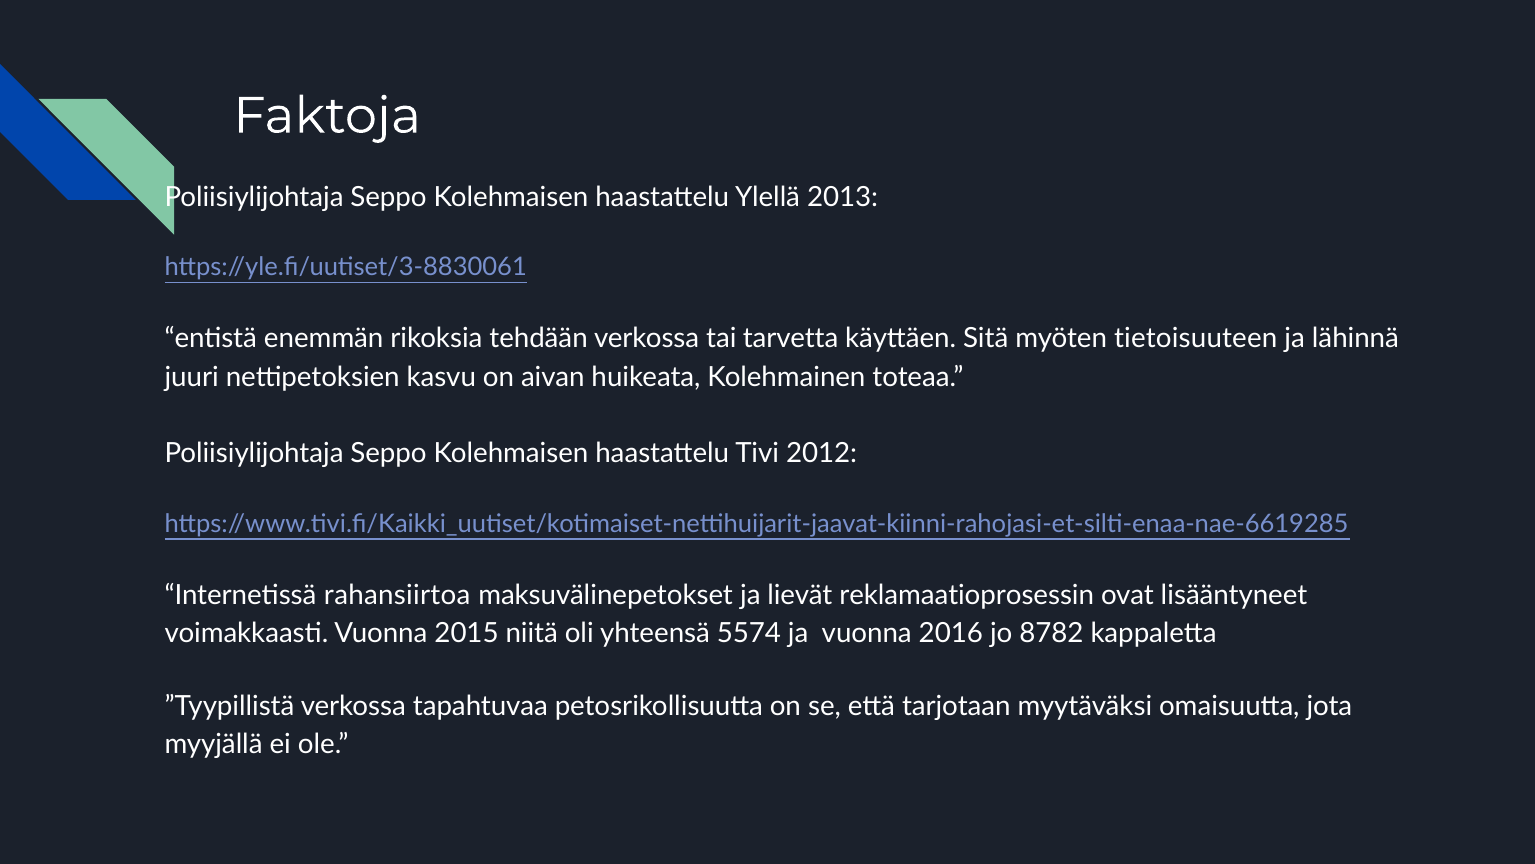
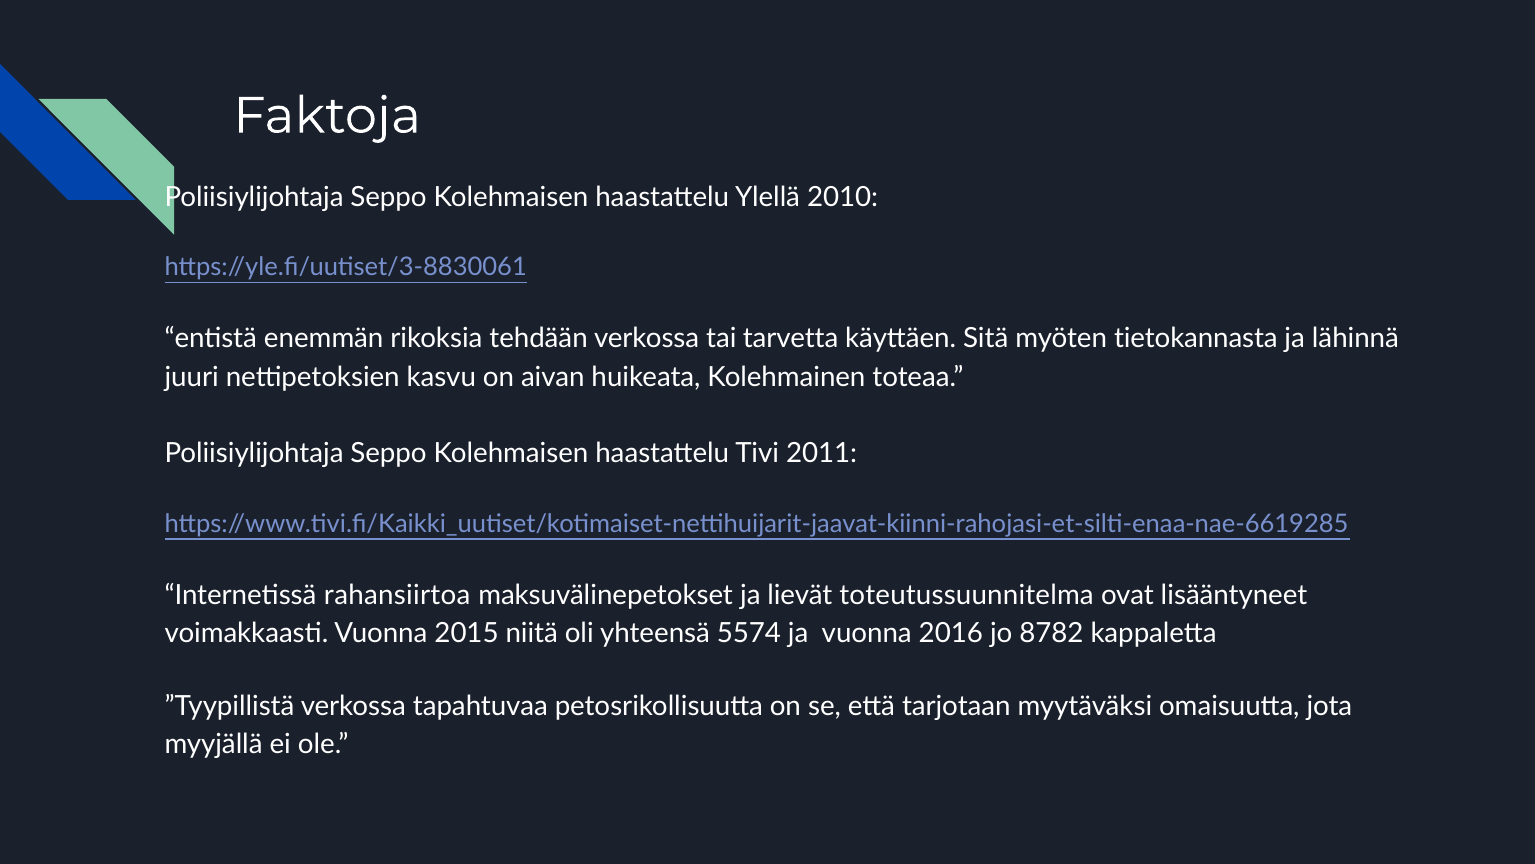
2013: 2013 -> 2010 (843, 197)
tietoisuuteen: tietoisuuteen -> tietokannasta (1196, 338)
2012: 2012 -> 2011 (822, 453)
reklamaatioprosessin: reklamaatioprosessin -> toteutussuunnitelma (967, 595)
